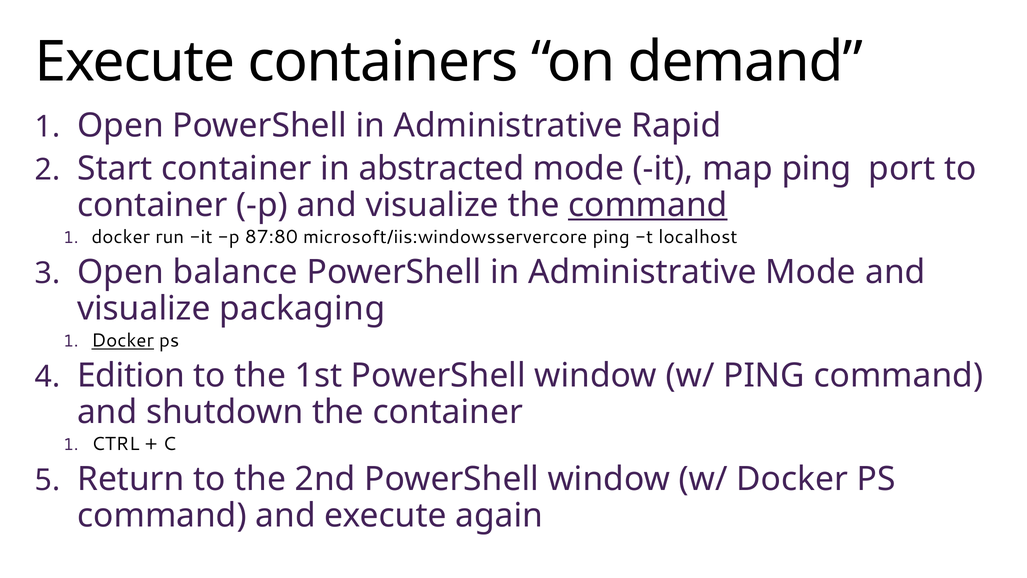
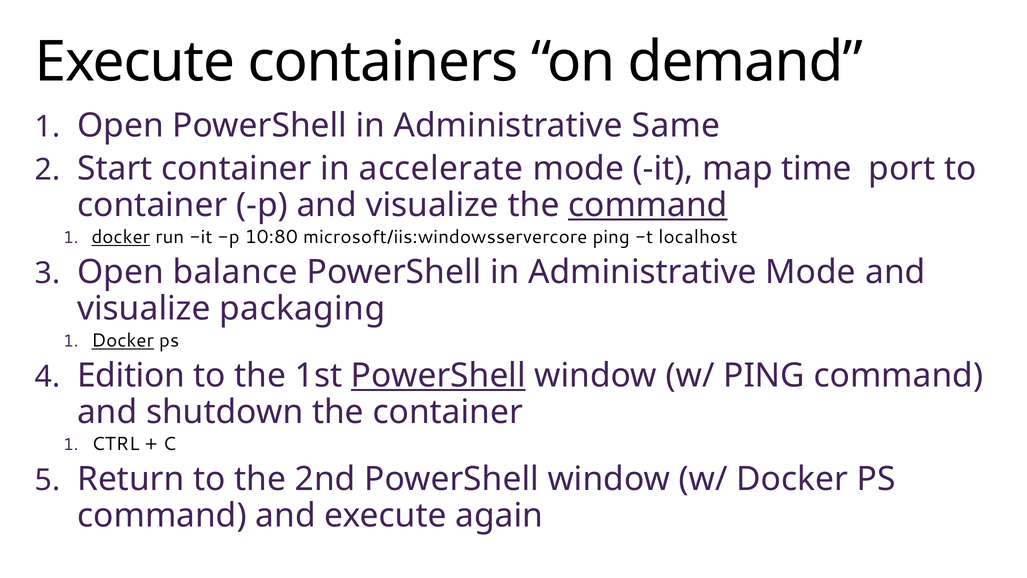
Rapid: Rapid -> Same (676, 126)
abstracted: abstracted -> accelerate (441, 169)
map ping: ping -> time (816, 169)
docker underline: none -> present (121, 237)
87:80: 87:80 -> 10:80 (271, 237)
PowerShell underline: none -> present (438, 375)
